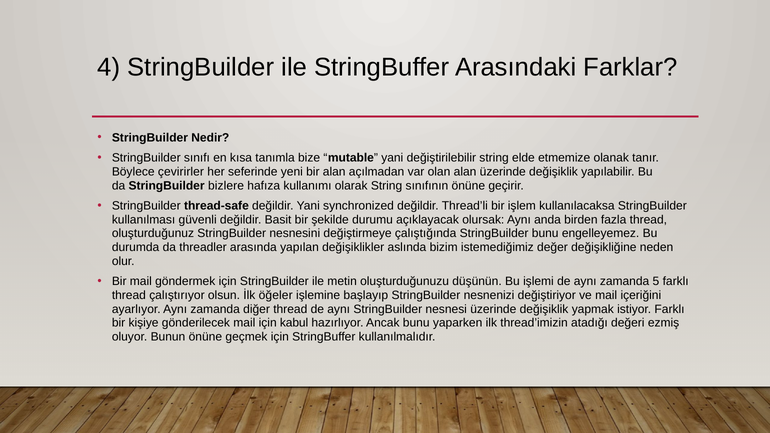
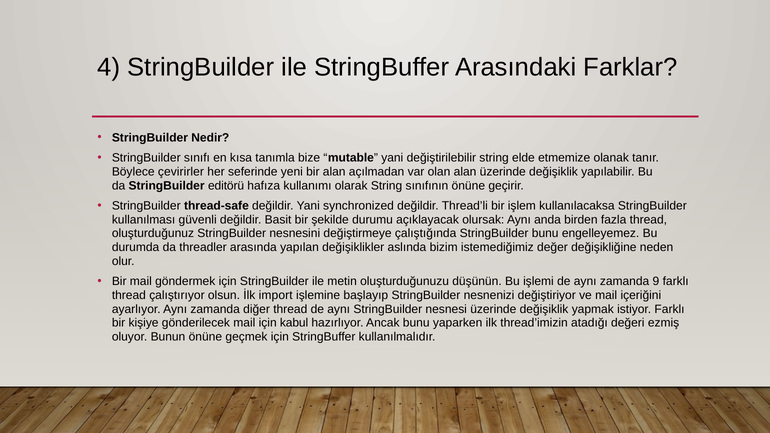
bizlere: bizlere -> editörü (226, 186)
5: 5 -> 9 (656, 282)
öğeler: öğeler -> import (276, 295)
